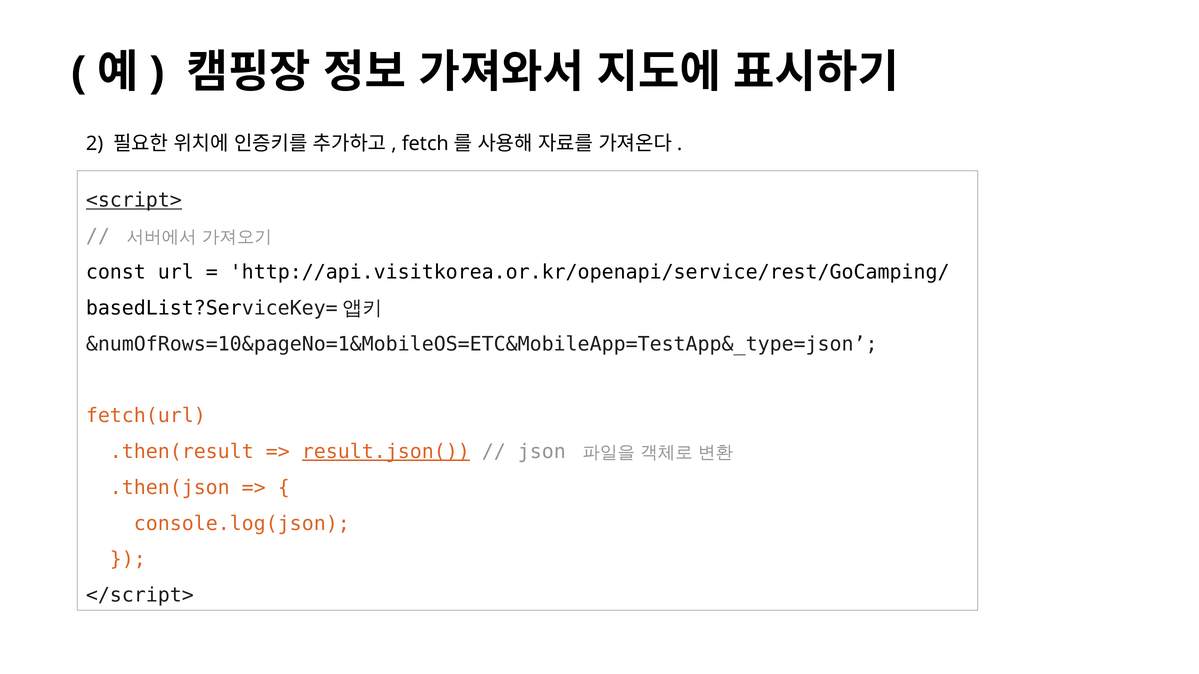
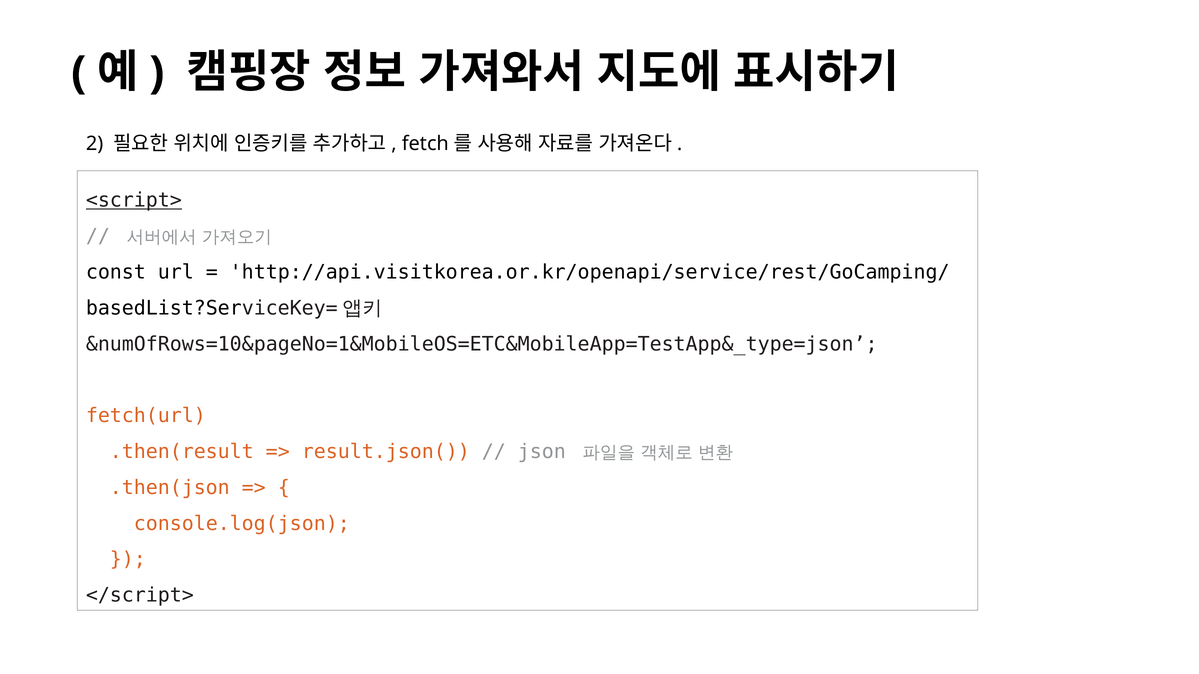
result.json( underline: present -> none (386, 452)
